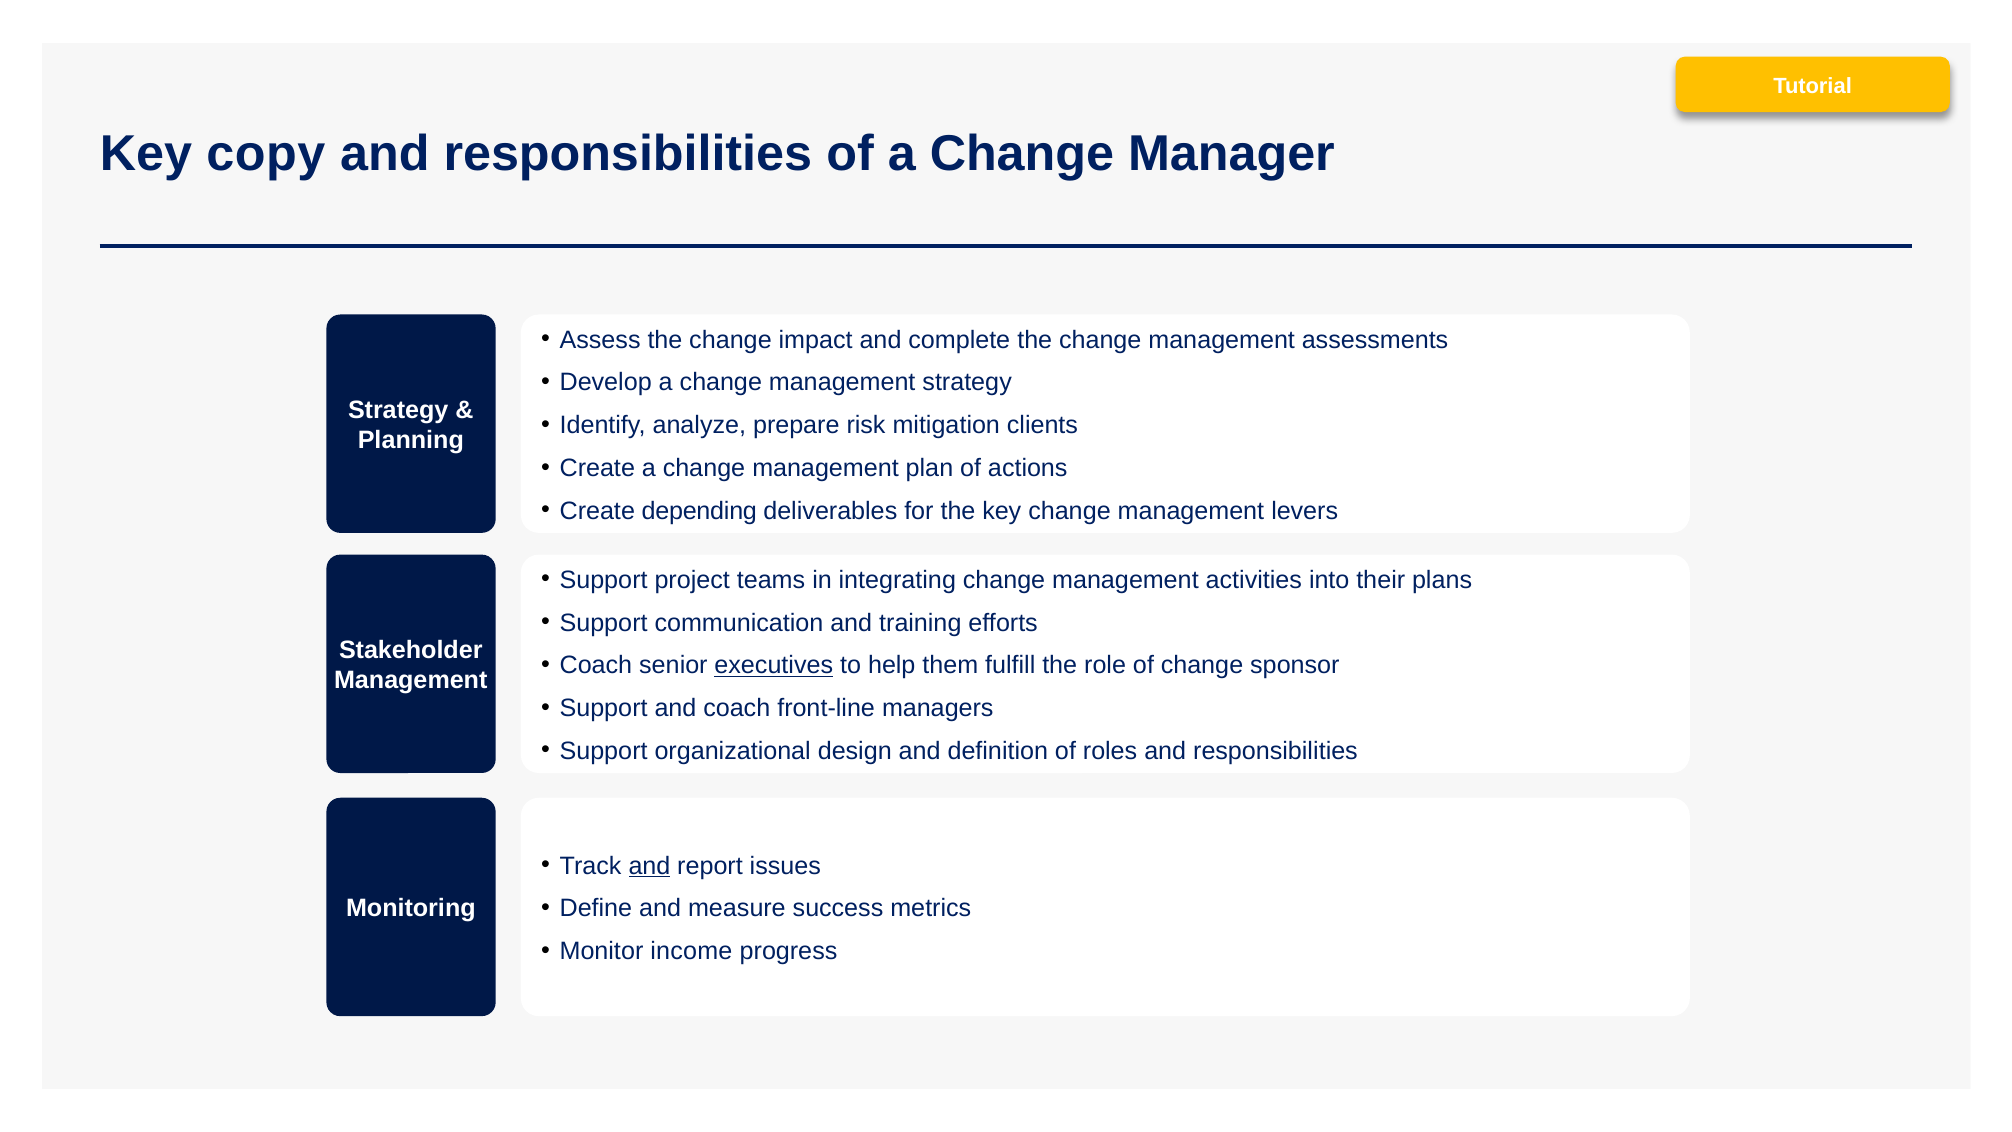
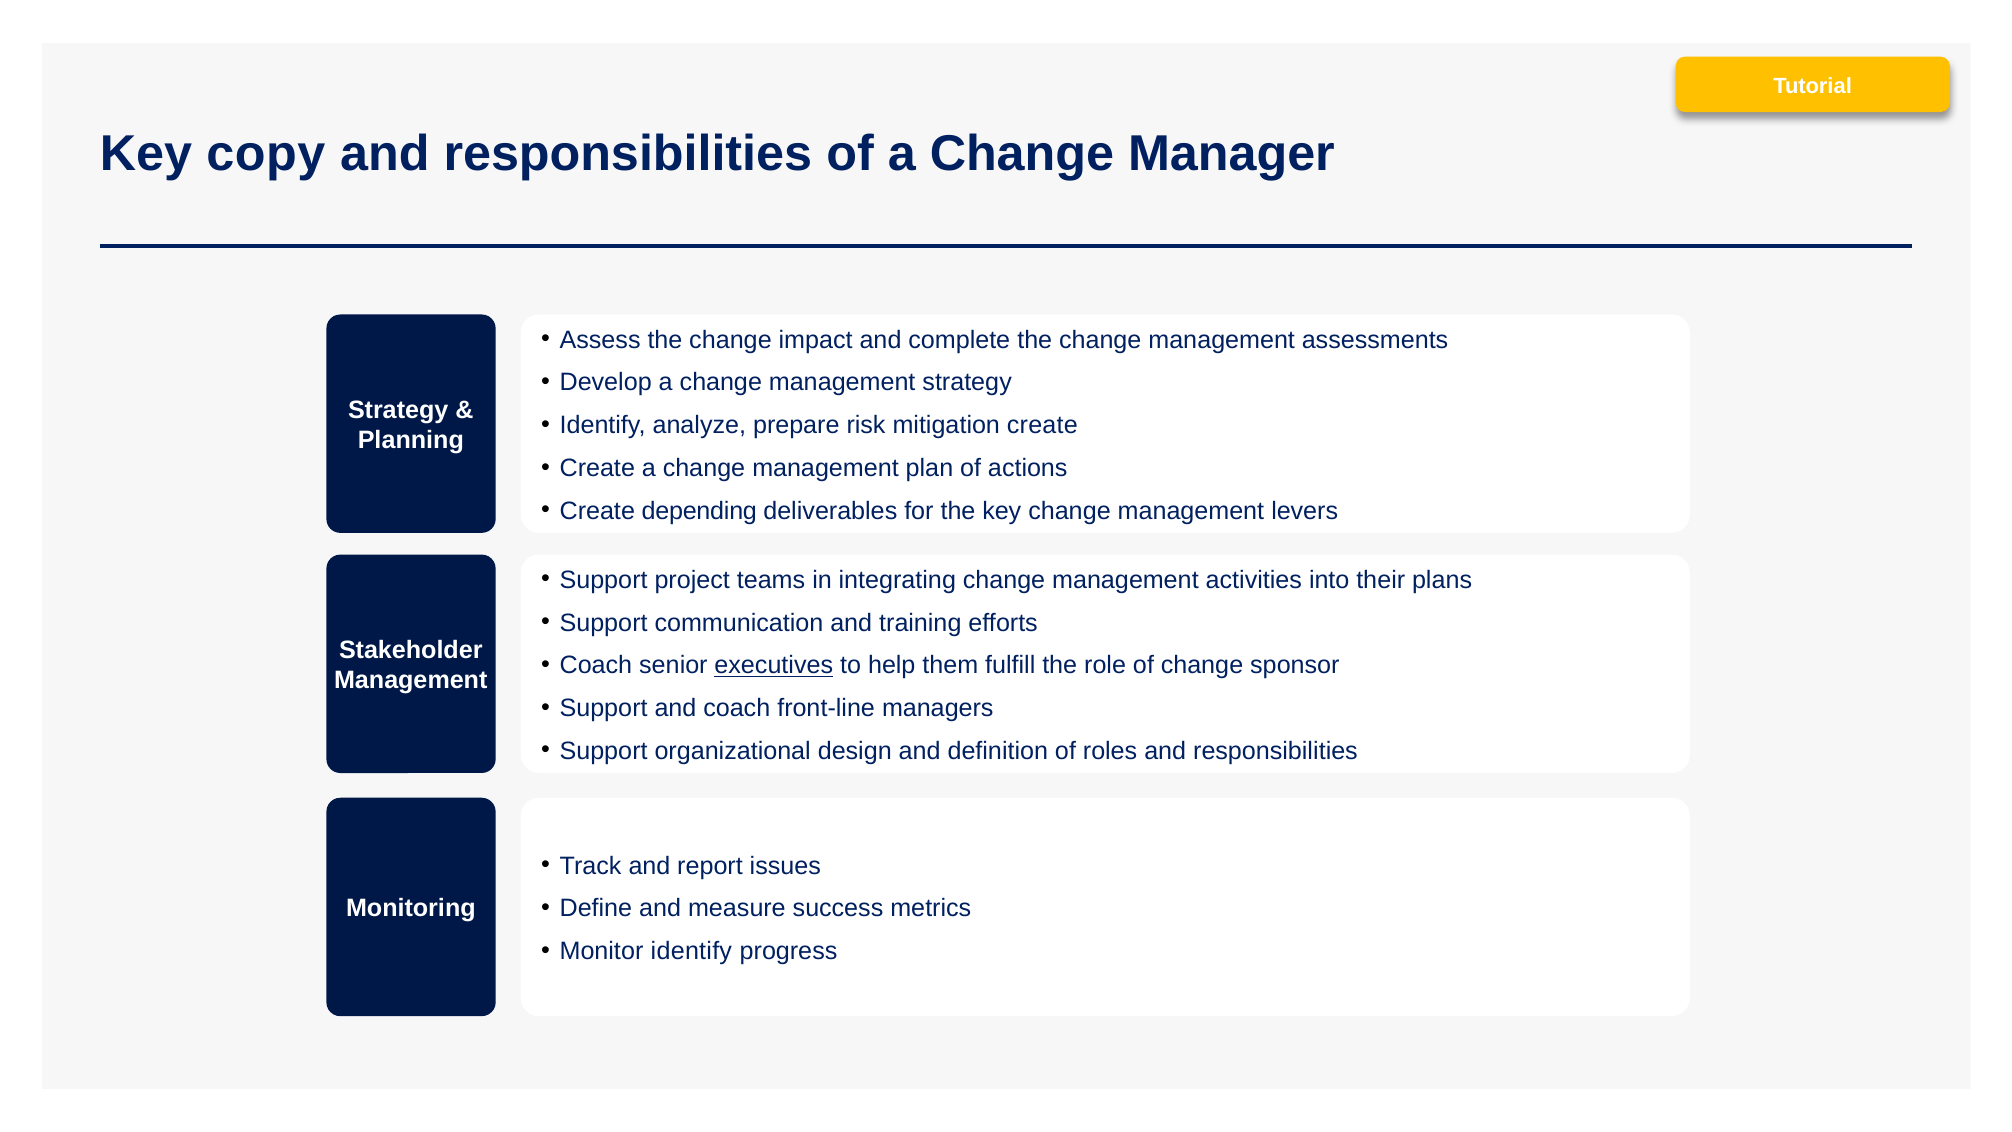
mitigation clients: clients -> create (1042, 425)
and underline: present -> none (649, 866)
Monitor income: income -> identify (691, 951)
